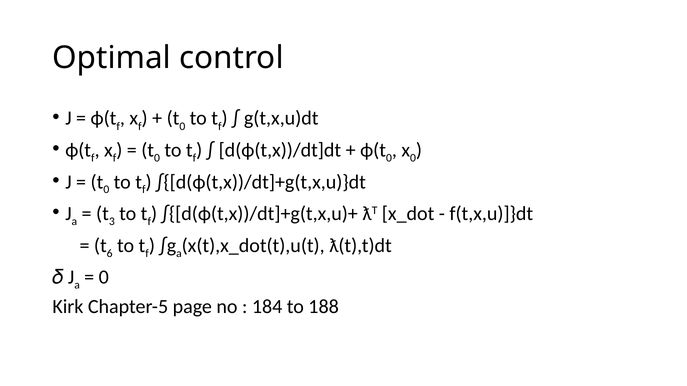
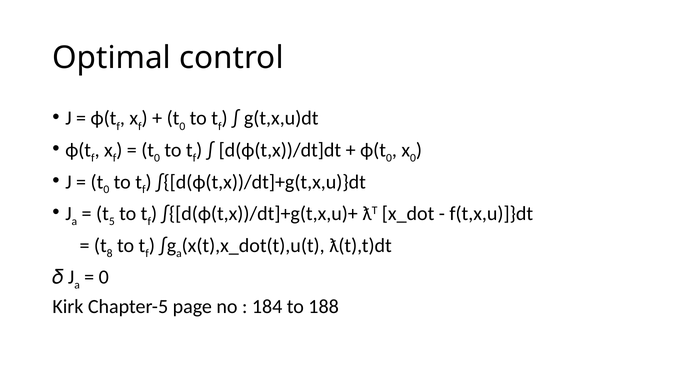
3: 3 -> 5 (112, 222)
6: 6 -> 8 (110, 253)
